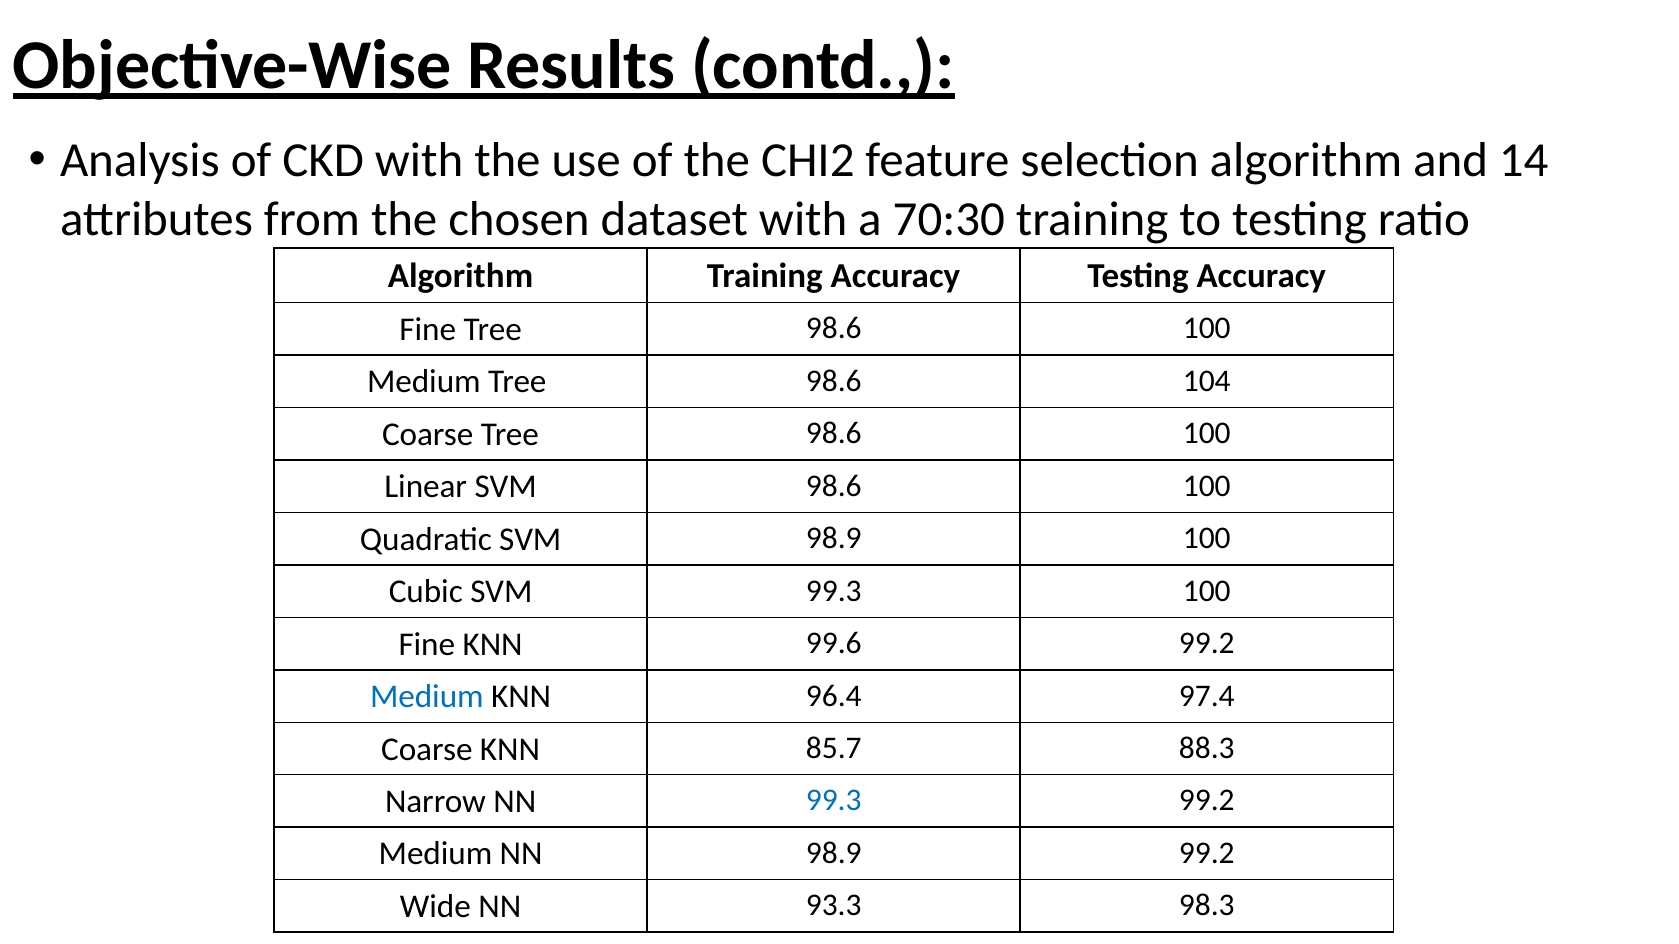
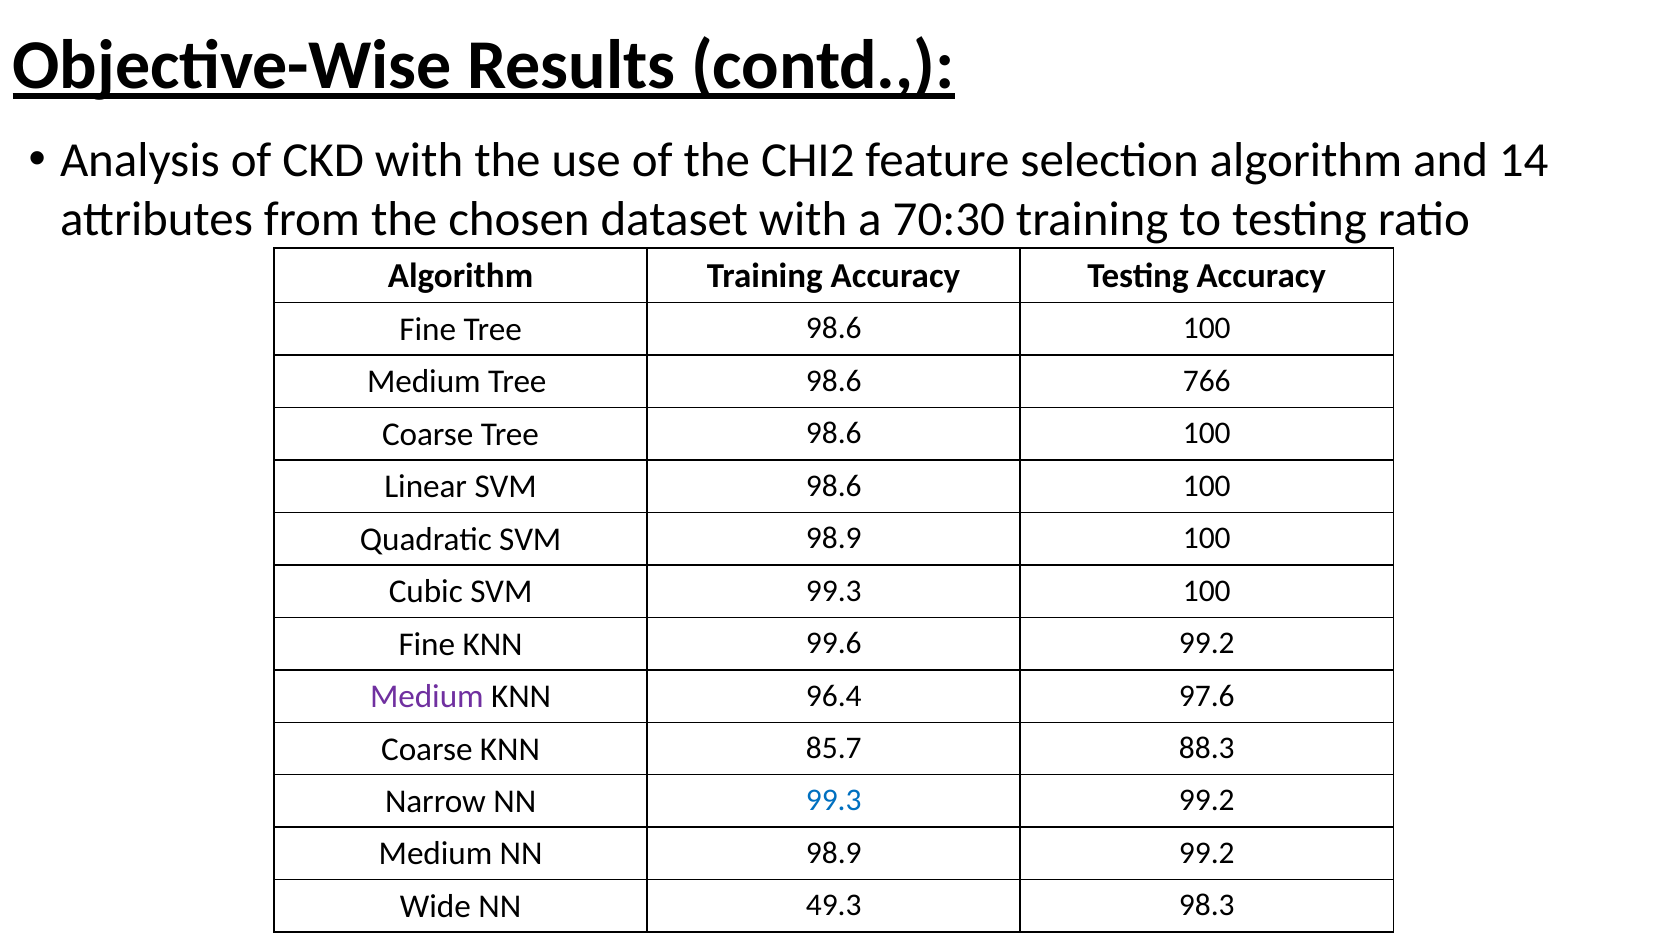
104: 104 -> 766 (1207, 381)
Medium colour: blue -> purple (427, 697)
97.4: 97.4 -> 97.6 (1207, 696)
93.3: 93.3 -> 49.3 (834, 906)
